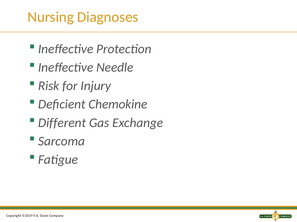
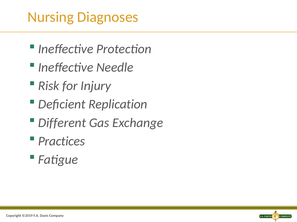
Chemokine: Chemokine -> Replication (118, 105)
Sarcoma: Sarcoma -> Practices (62, 142)
